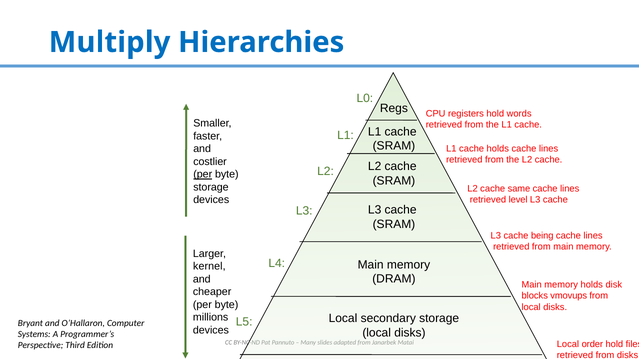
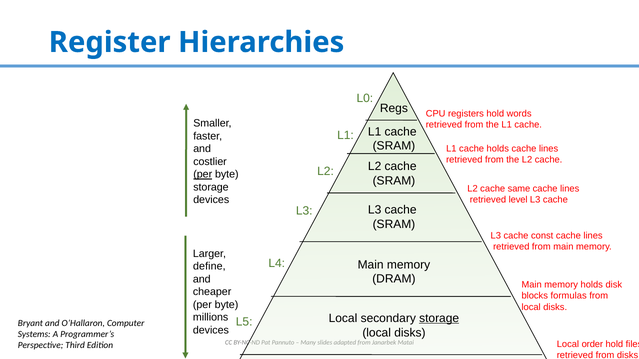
Multiply: Multiply -> Register (110, 42)
being: being -> const (542, 236)
kernel: kernel -> define (209, 267)
vmovups: vmovups -> formulas (569, 296)
storage underline: none -> present (439, 319)
